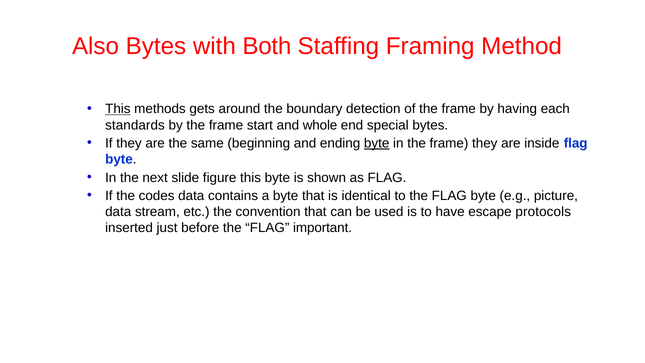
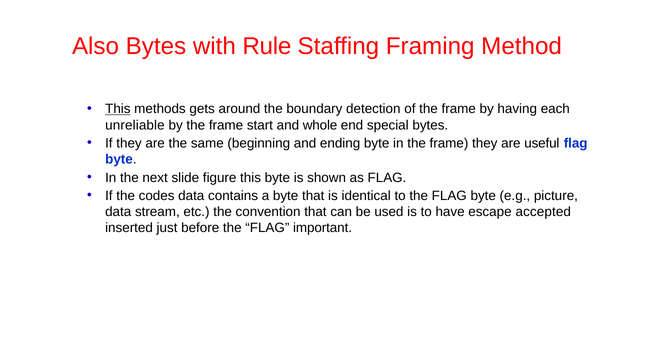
Both: Both -> Rule (267, 46)
standards: standards -> unreliable (135, 125)
byte underline: present -> none (377, 143)
inside: inside -> useful (542, 143)
protocols: protocols -> accepted (543, 212)
